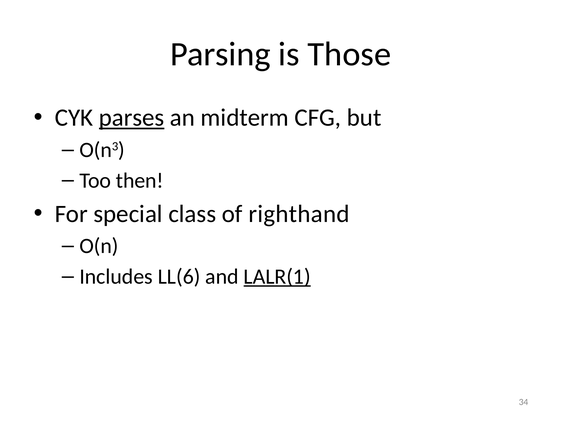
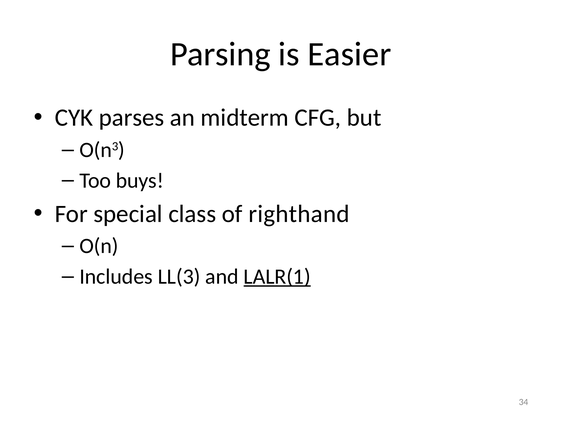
Those: Those -> Easier (349, 54)
parses underline: present -> none (132, 118)
then: then -> buys (140, 181)
LL(6: LL(6 -> LL(3 (179, 277)
